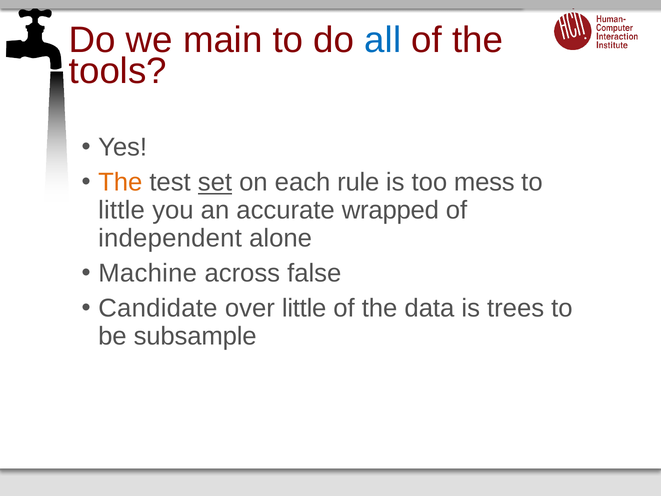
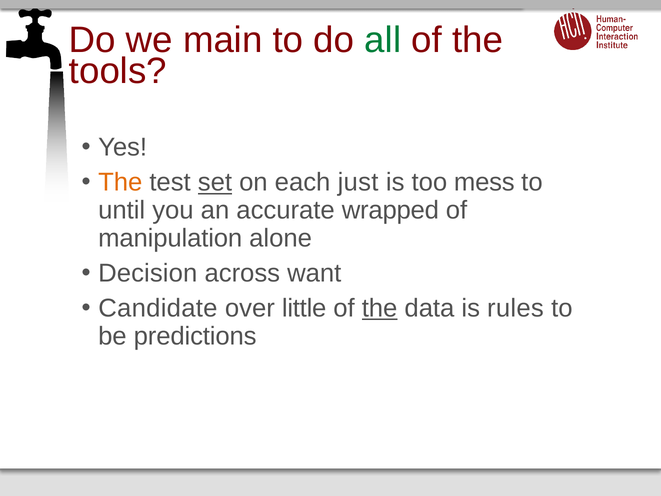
all colour: blue -> green (383, 40)
rule: rule -> just (358, 182)
little: little -> until (122, 210)
independent: independent -> manipulation (170, 238)
Machine: Machine -> Decision (148, 273)
false: false -> want (314, 273)
the underline: none -> present (380, 308)
trees: trees -> rules (515, 308)
subsample: subsample -> predictions (195, 336)
